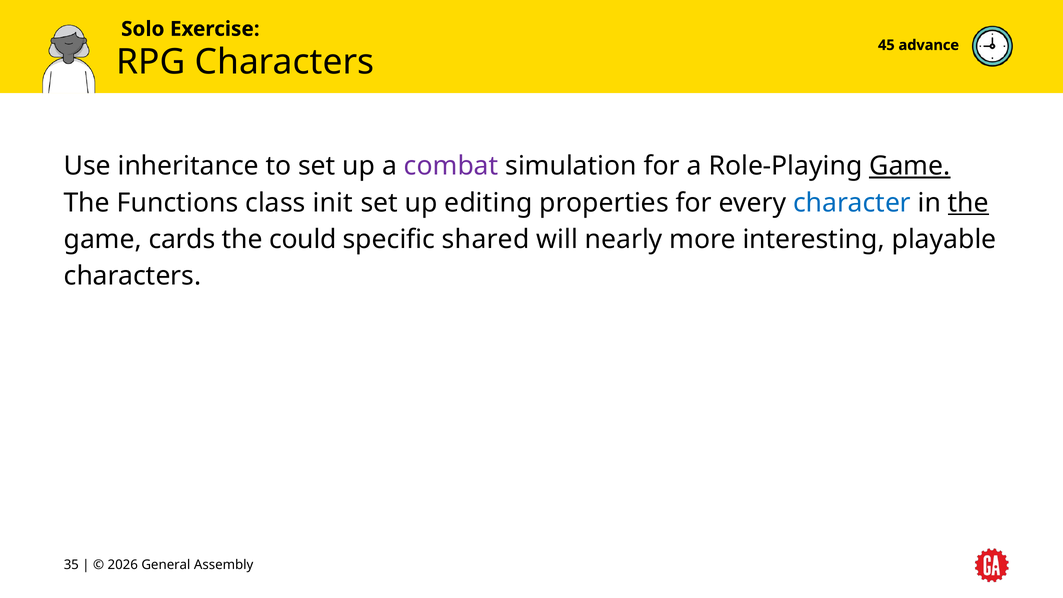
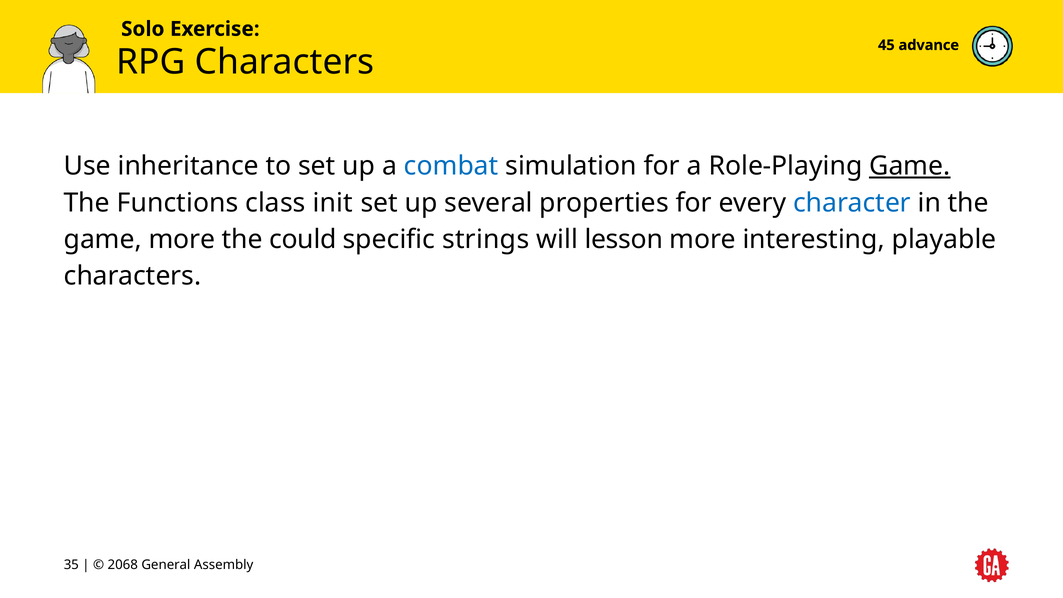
combat colour: purple -> blue (451, 166)
editing: editing -> several (489, 203)
the underline: present -> none (968, 203)
game cards: cards -> more (182, 239)
shared: shared -> strings (486, 239)
nearly: nearly -> lesson (624, 239)
2026: 2026 -> 2068 (123, 565)
